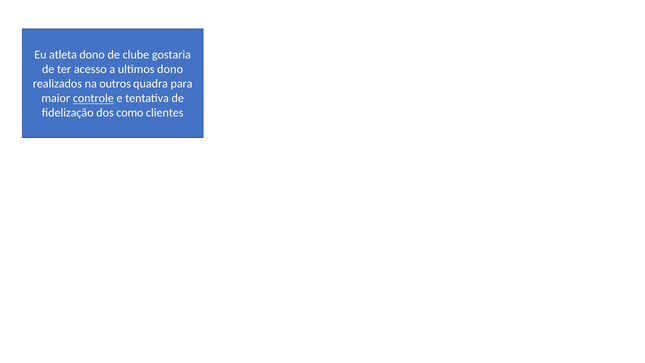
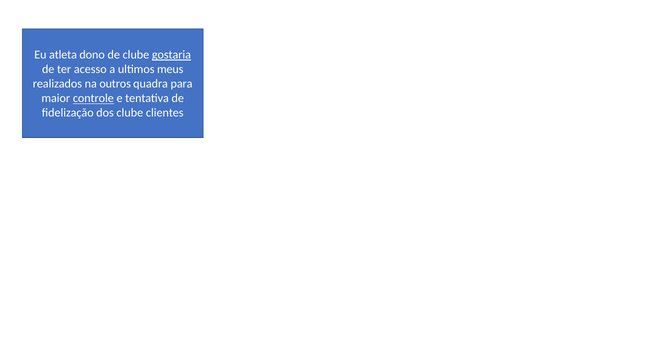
gostaria underline: none -> present (171, 55)
ultimos dono: dono -> meus (170, 69)
dos como: como -> clube (130, 113)
